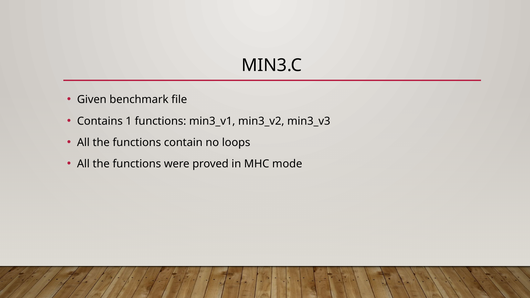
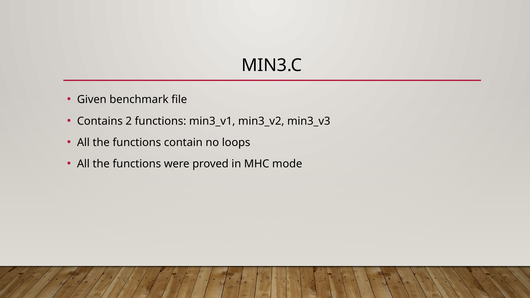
1: 1 -> 2 (129, 121)
